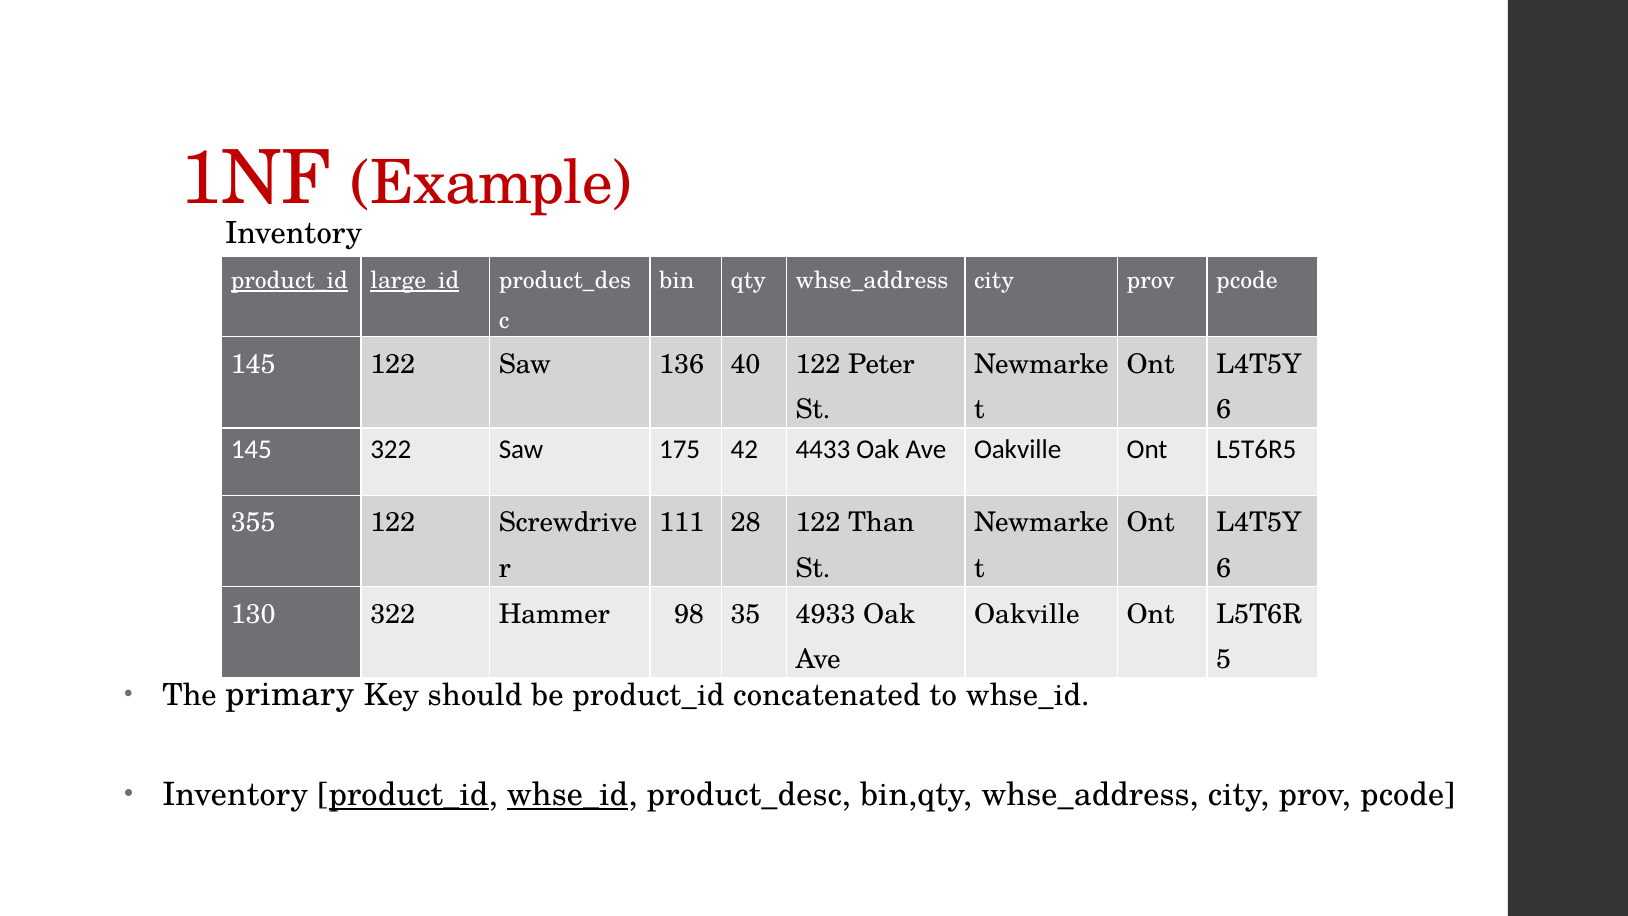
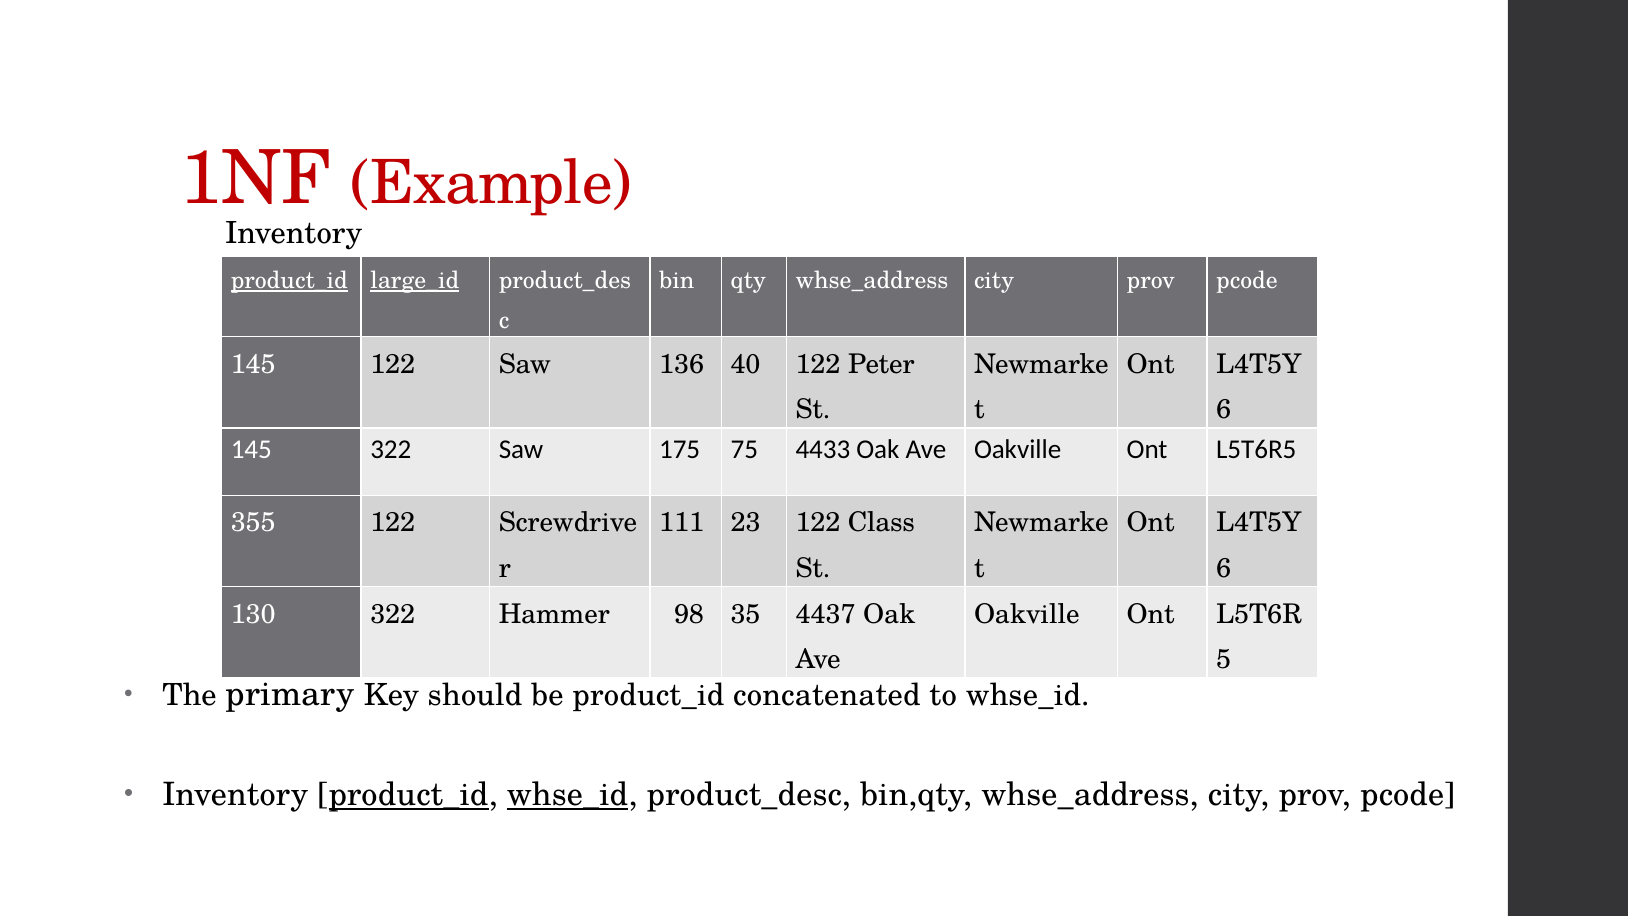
42: 42 -> 75 (744, 450)
28: 28 -> 23 (746, 523)
Than: Than -> Class (881, 523)
4933: 4933 -> 4437 (826, 614)
